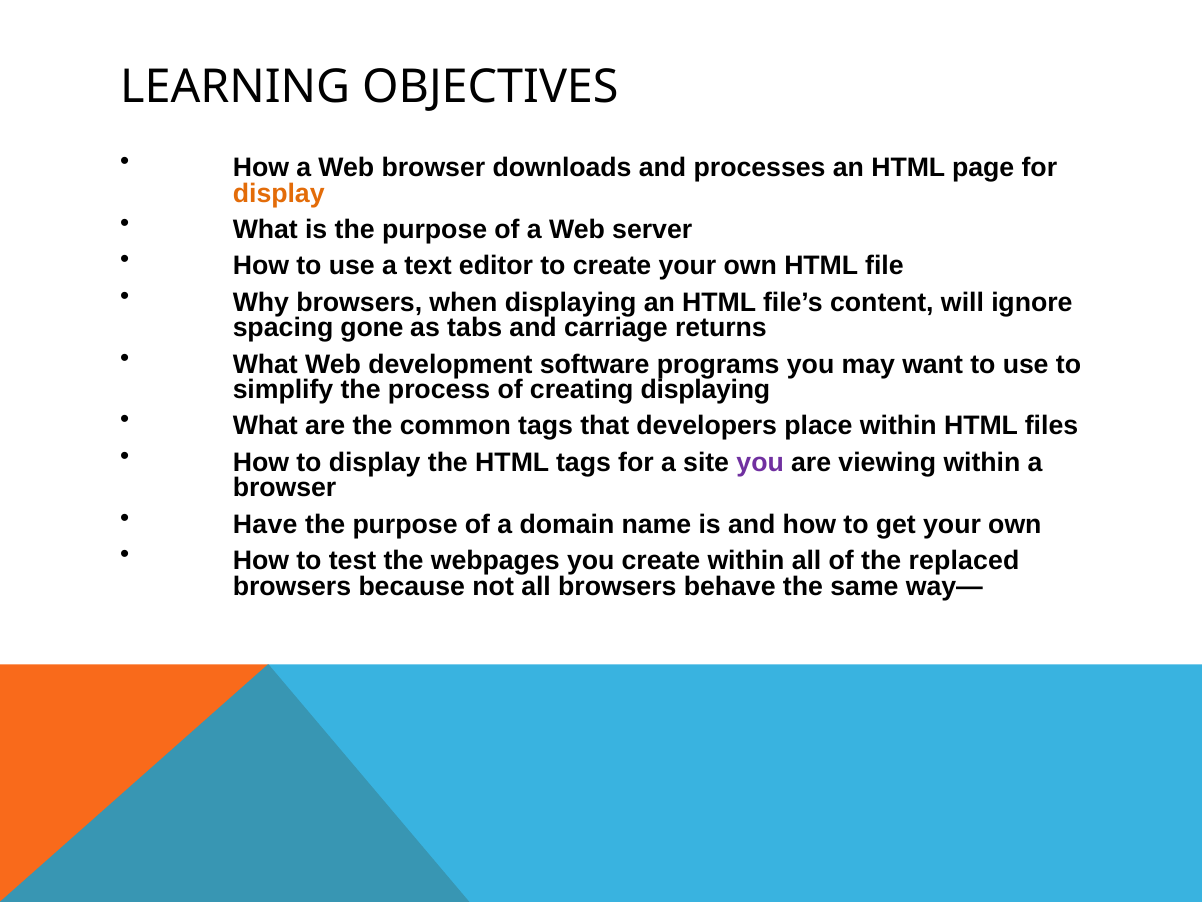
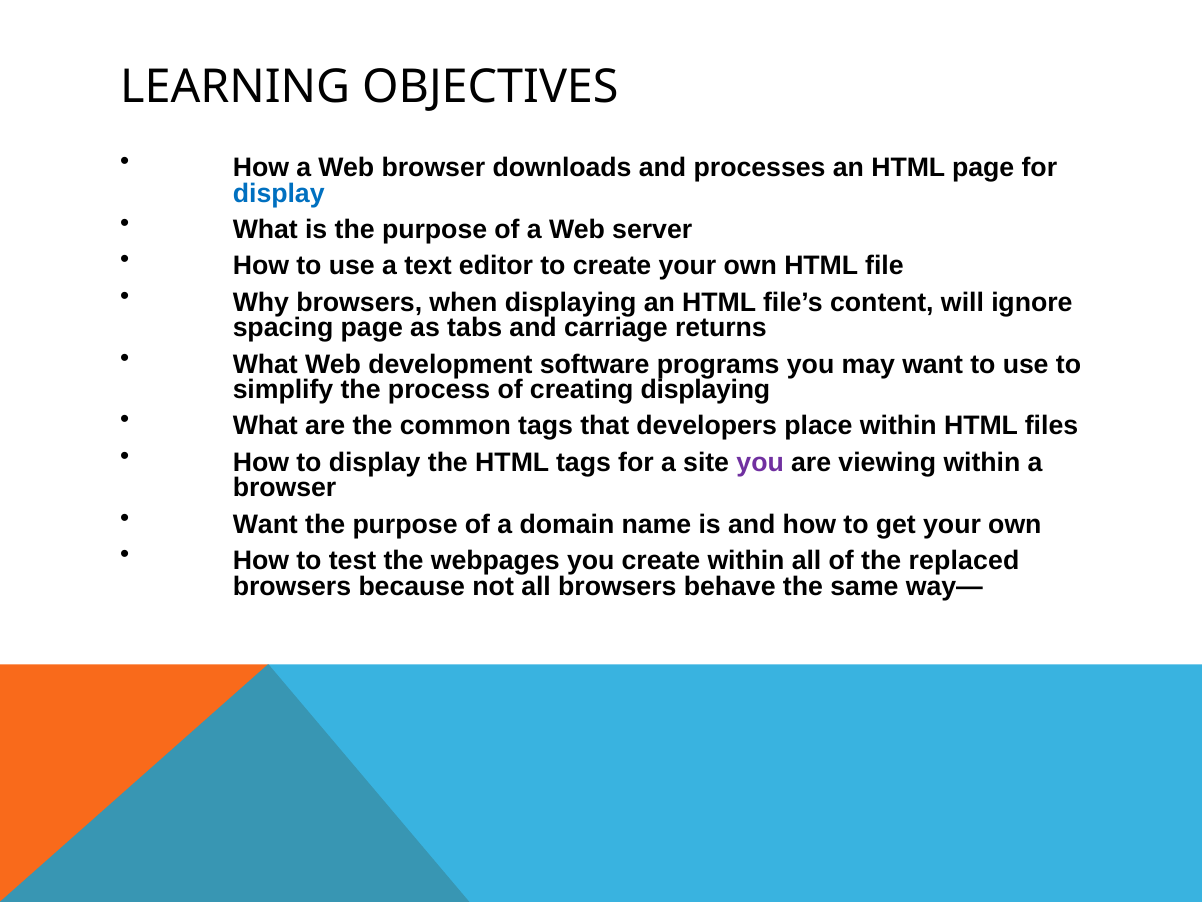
display colour: orange -> blue (279, 193)
spacing gone: gone -> page (372, 328)
Have: Have -> Want (265, 524)
